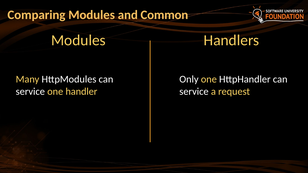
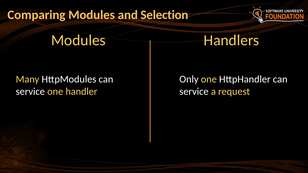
Common: Common -> Selection (164, 15)
